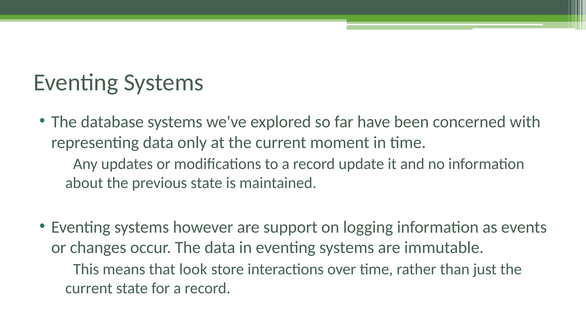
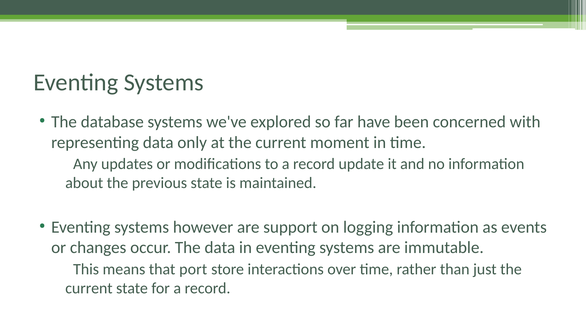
look: look -> port (193, 269)
